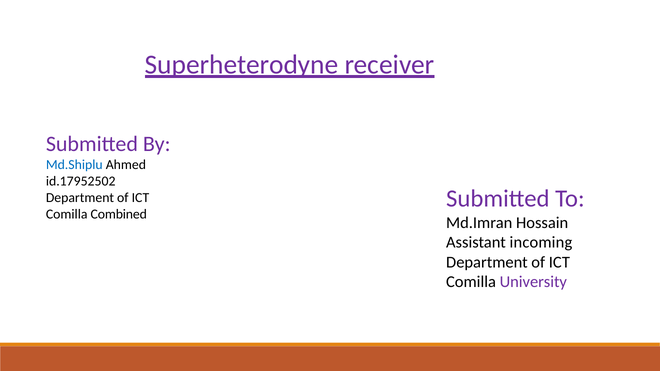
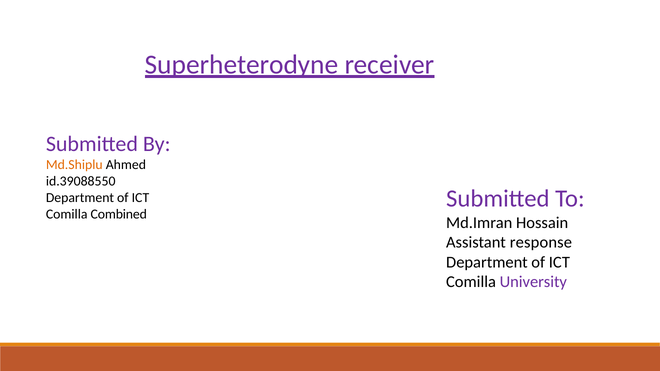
Md.Shiplu colour: blue -> orange (74, 165)
id.17952502: id.17952502 -> id.39088550 (81, 181)
incoming: incoming -> response (541, 243)
